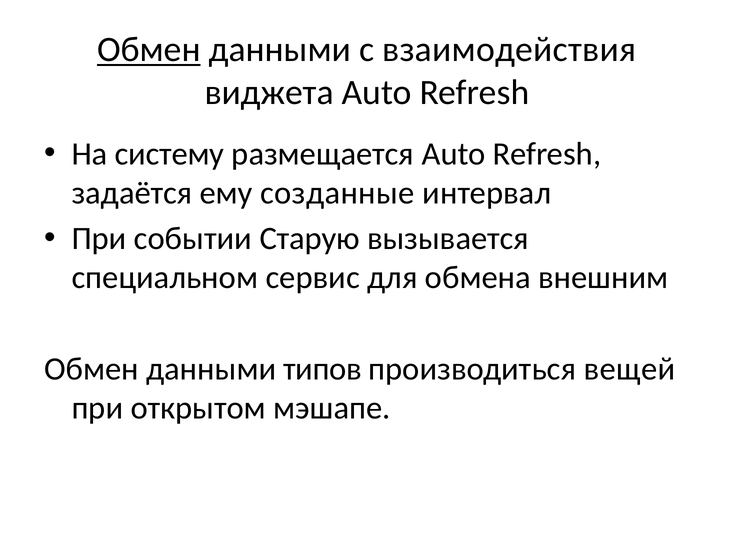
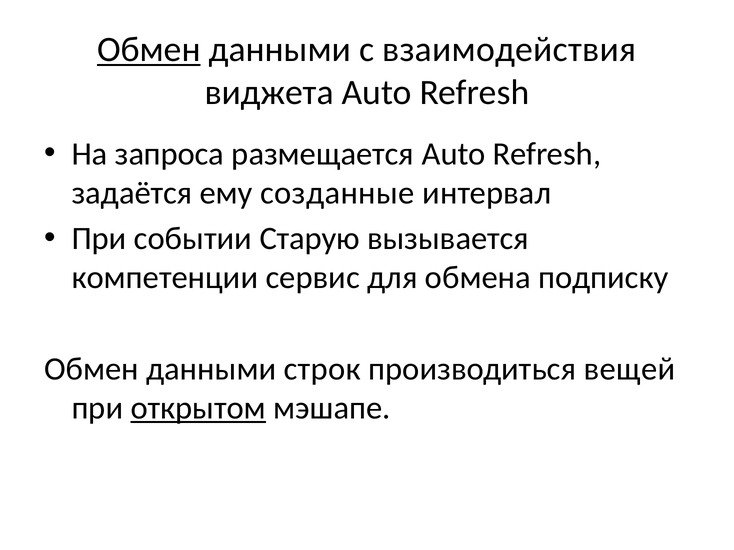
систему: систему -> запроса (169, 154)
специальном: специальном -> компетенции (165, 278)
внешним: внешним -> подписку (603, 278)
типов: типов -> строк (322, 369)
открытом underline: none -> present (198, 409)
